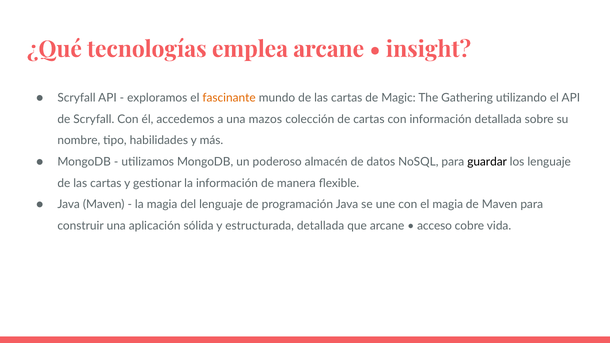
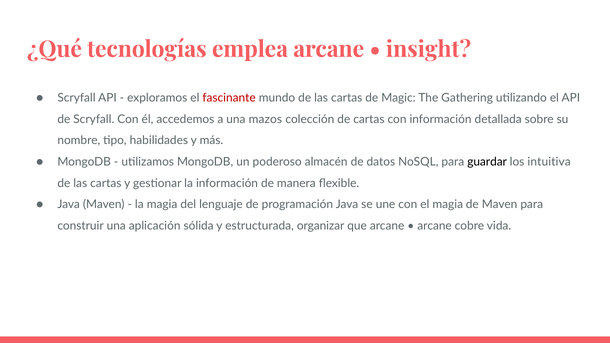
fascinante colour: orange -> red (229, 98)
los lenguaje: lenguaje -> intuitiva (549, 162)
estructurada detallada: detallada -> organizar (321, 226)
acceso: acceso -> arcane (435, 226)
